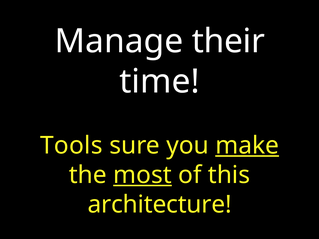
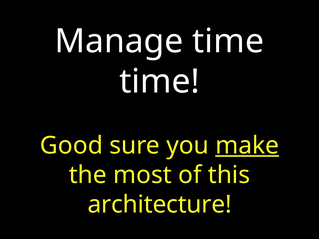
Manage their: their -> time (228, 41)
Tools: Tools -> Good (71, 146)
most underline: present -> none (143, 175)
